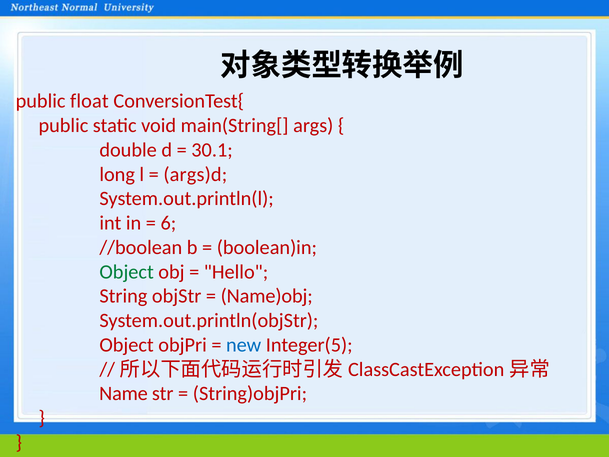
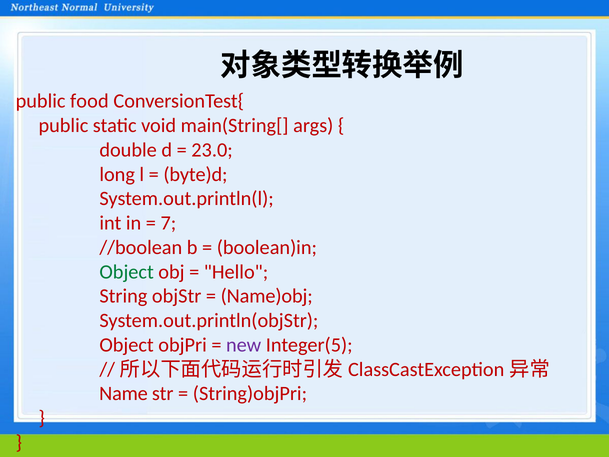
float: float -> food (89, 101)
30.1: 30.1 -> 23.0 (212, 150)
args)d: args)d -> byte)d (195, 174)
6: 6 -> 7 (168, 223)
new colour: blue -> purple (244, 345)
